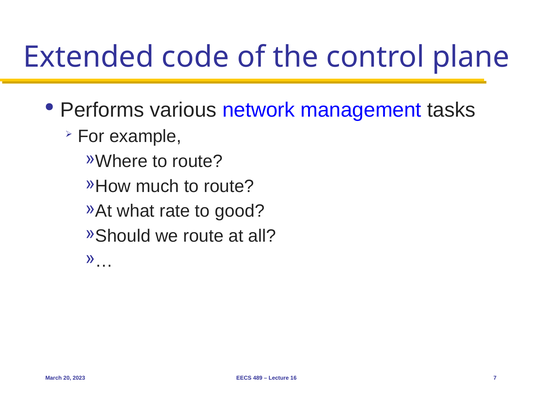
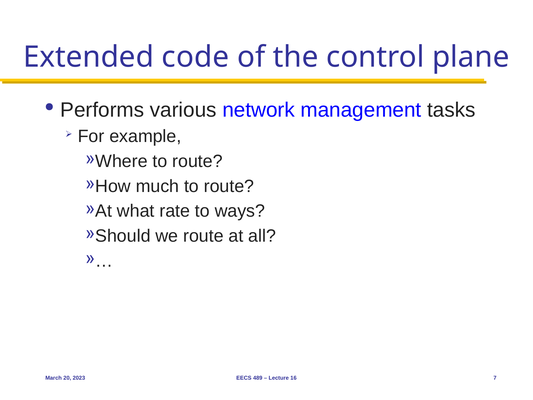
good: good -> ways (240, 211)
